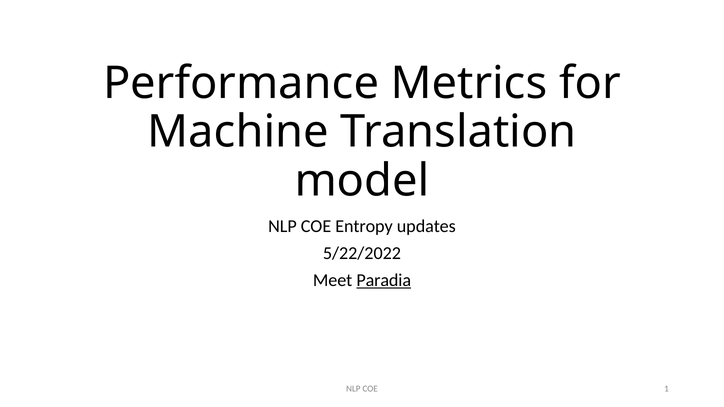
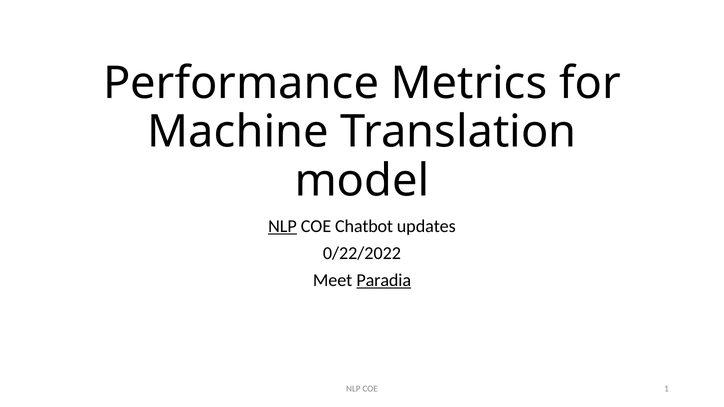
NLP underline: none -> present (282, 226)
Entropy: Entropy -> Chatbot (364, 226)
5/22/2022: 5/22/2022 -> 0/22/2022 (362, 253)
